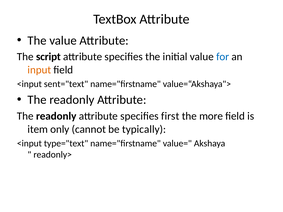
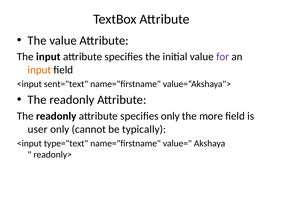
The script: script -> input (48, 57)
for colour: blue -> purple (223, 57)
specifies first: first -> only (170, 116)
item: item -> user (38, 129)
